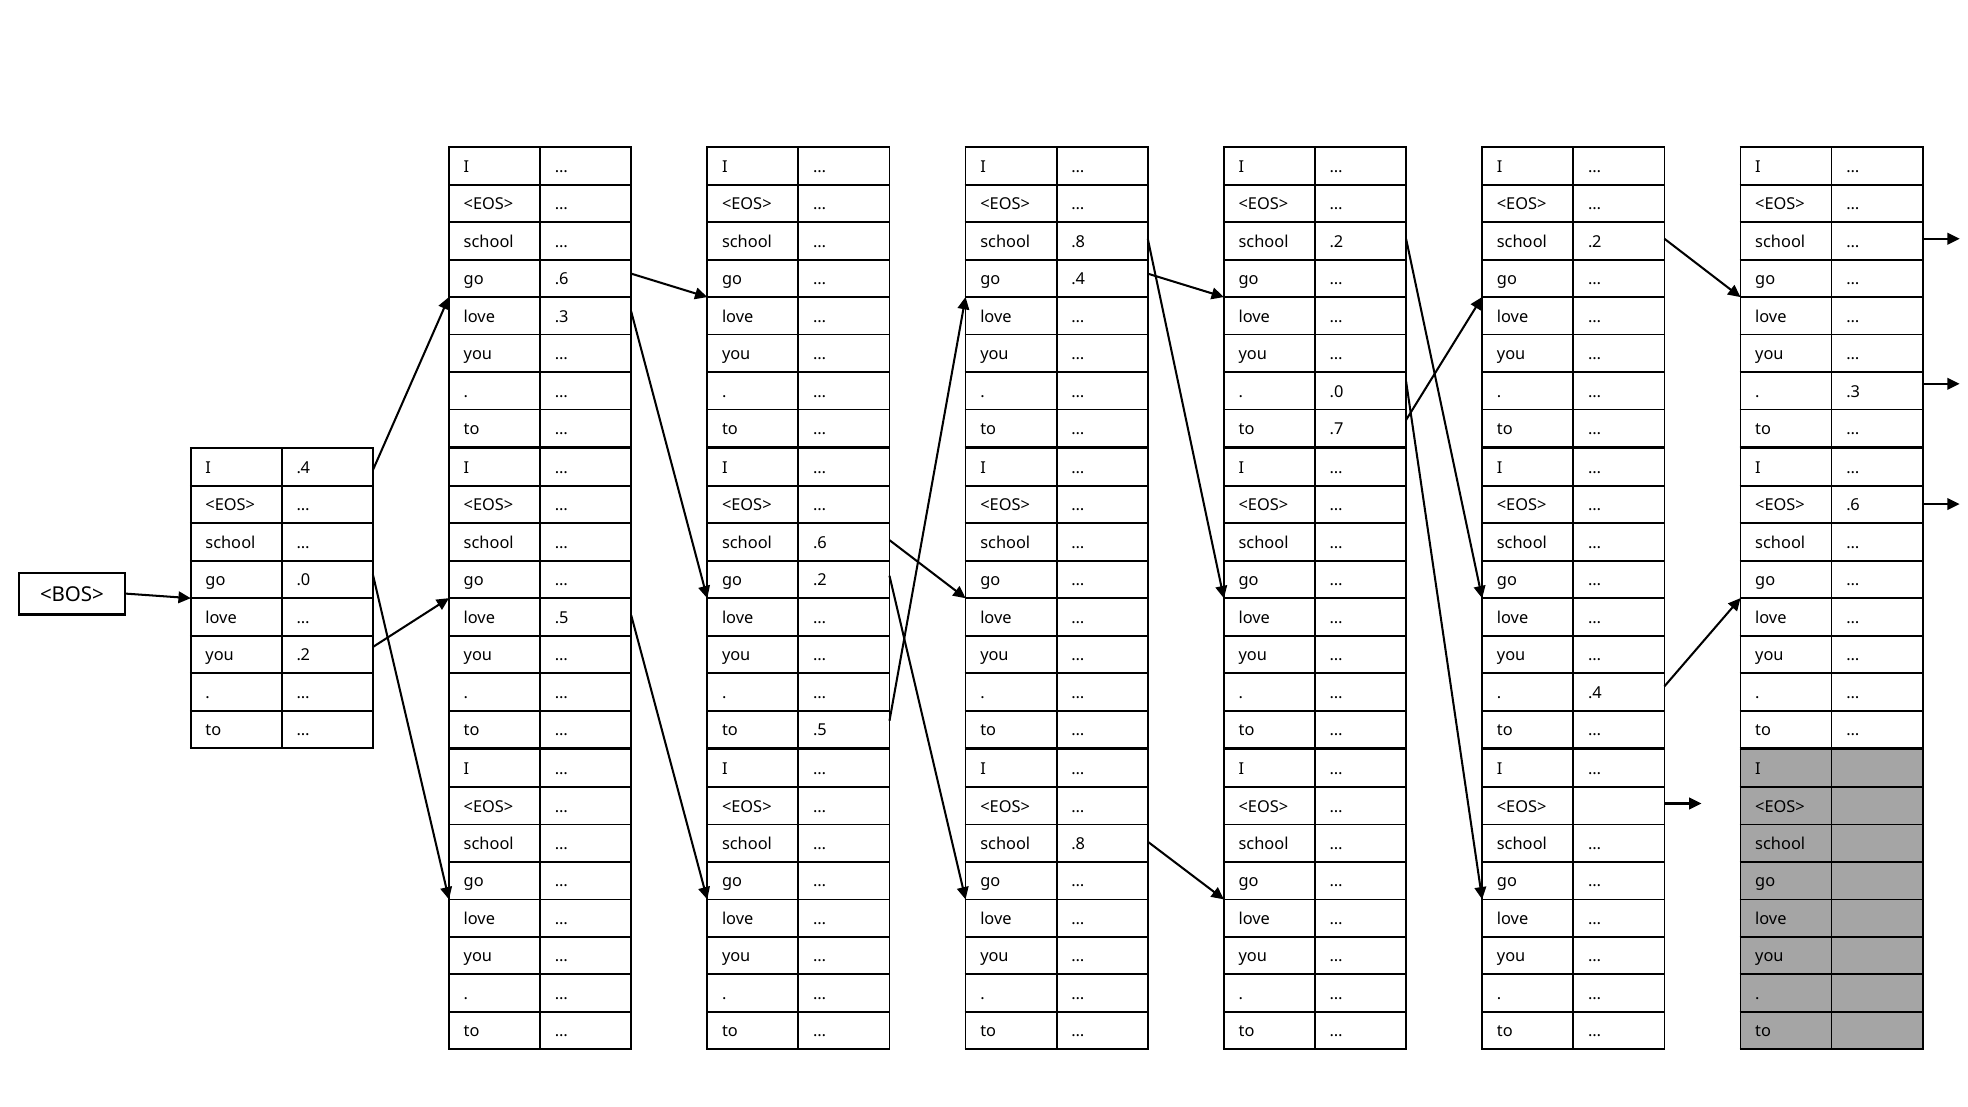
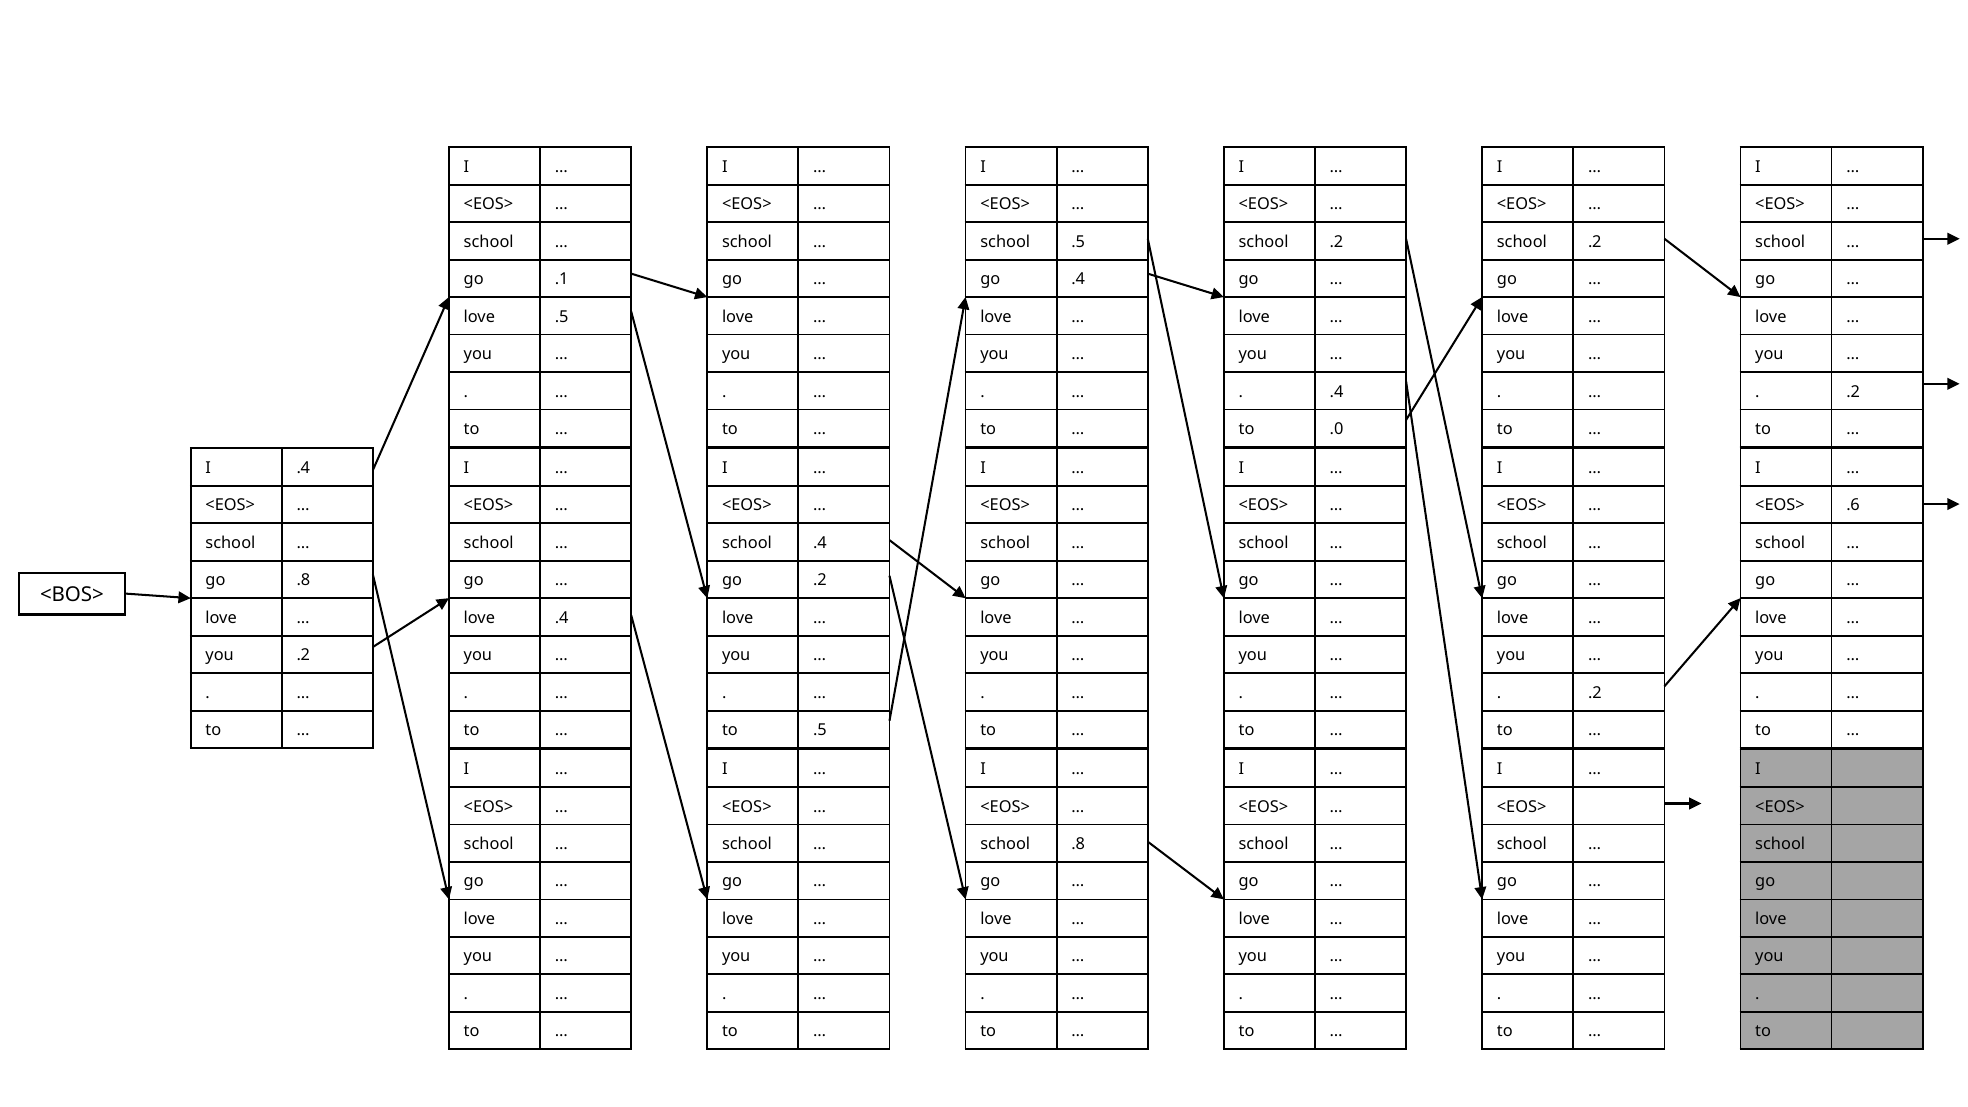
.8: .8 -> .5 (1078, 242)
go .6: .6 -> .1 (562, 279)
love .3: .3 -> .5 (562, 317)
.0: .0 -> .4 (1337, 392)
.3: .3 -> .2 (1853, 392)
.7: .7 -> .0 (1337, 429)
school .6: .6 -> .4 (820, 543)
go .0: .0 -> .8 (303, 580)
love .5: .5 -> .4 (562, 618)
.4: .4 -> .2 (1595, 693)
